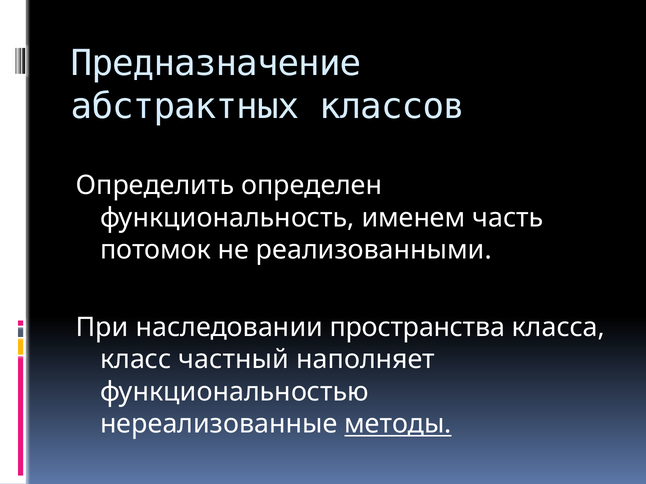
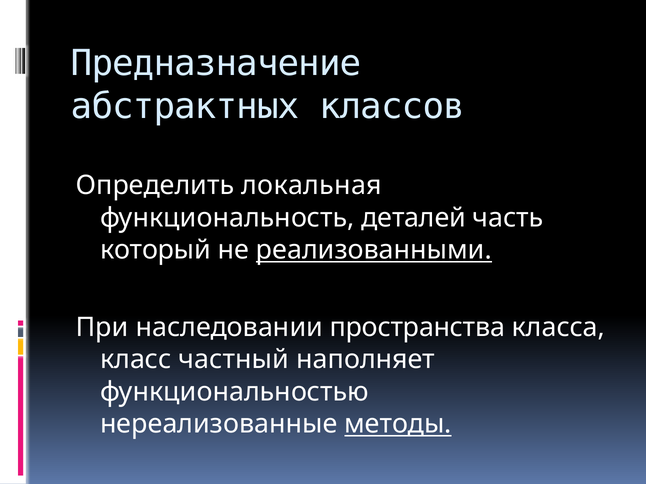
определен: определен -> локальная (312, 186)
именем: именем -> деталей (414, 218)
потомок: потомок -> который (155, 250)
реализованными underline: none -> present (374, 250)
